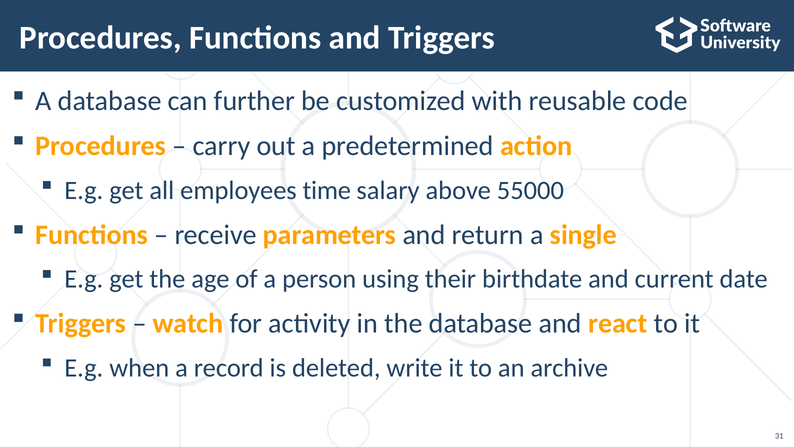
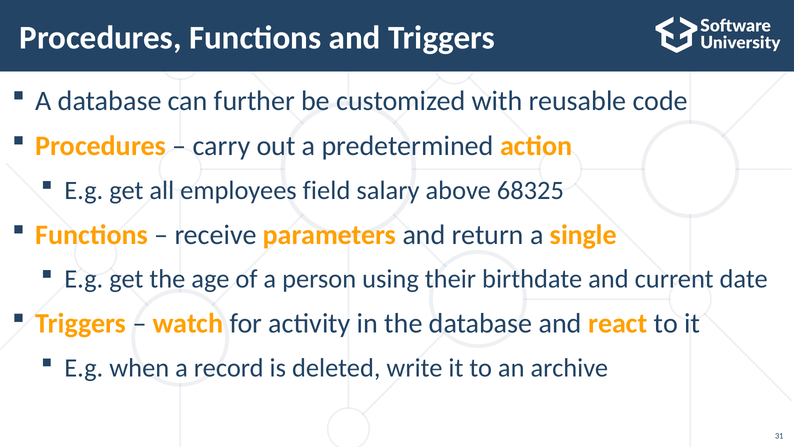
time: time -> field (327, 190)
55000: 55000 -> 68325 (530, 190)
